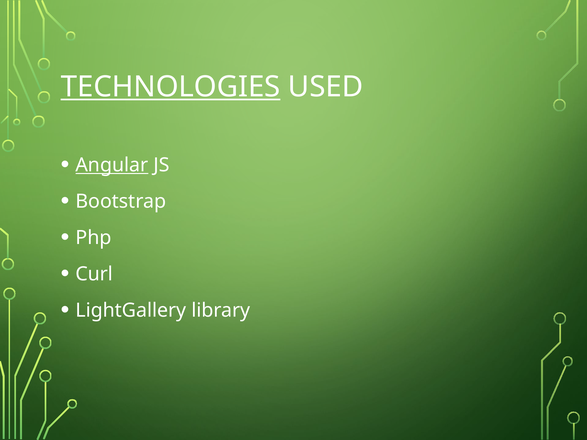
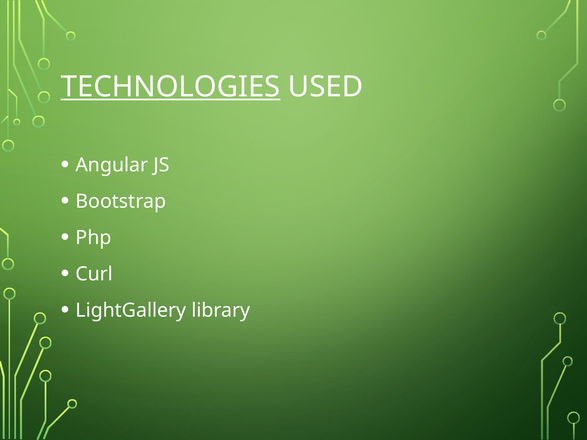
Angular underline: present -> none (112, 165)
